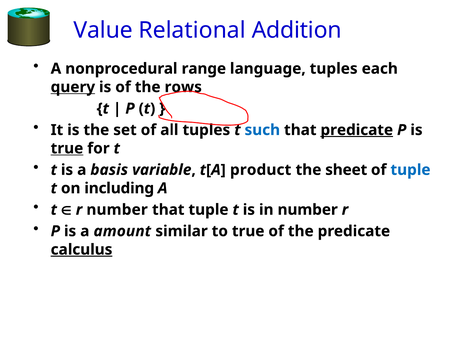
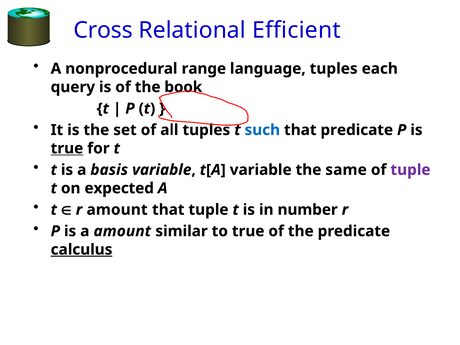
Value: Value -> Cross (103, 30)
Addition: Addition -> Efficient (296, 30)
query underline: present -> none (73, 87)
rows: rows -> book (183, 87)
predicate underline: present -> none (357, 130)
t[A product: product -> variable (261, 170)
sheet: sheet -> same (346, 170)
tuple colour: blue -> purple (410, 170)
including: including -> expected (119, 188)
r number: number -> amount (117, 210)
